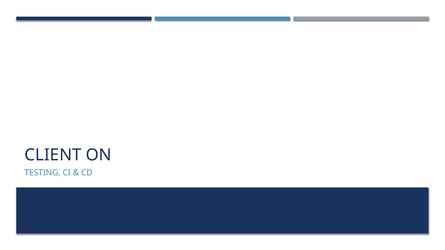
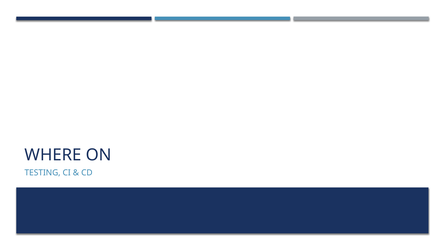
CLIENT: CLIENT -> WHERE (53, 155)
